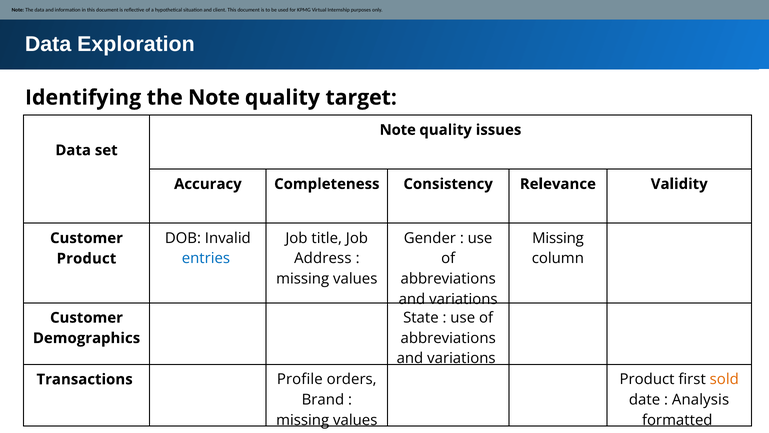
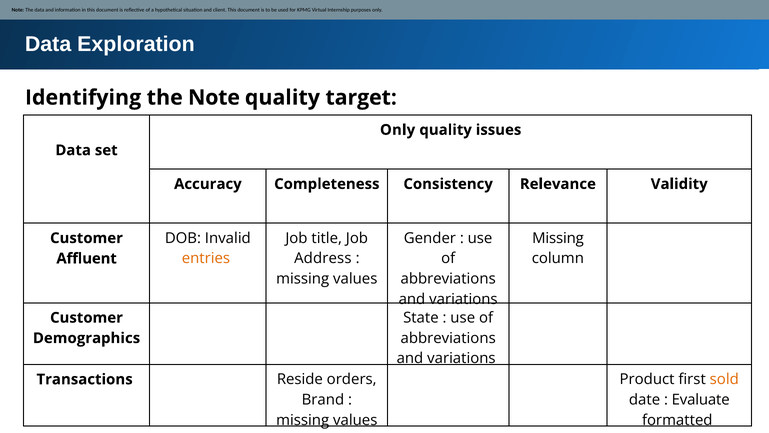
Note: Note -> Only (398, 130)
Product: Product -> Affluent (87, 258)
entries colour: blue -> orange (206, 258)
Profile: Profile -> Reside (300, 379)
Analysis: Analysis -> Evaluate (701, 399)
